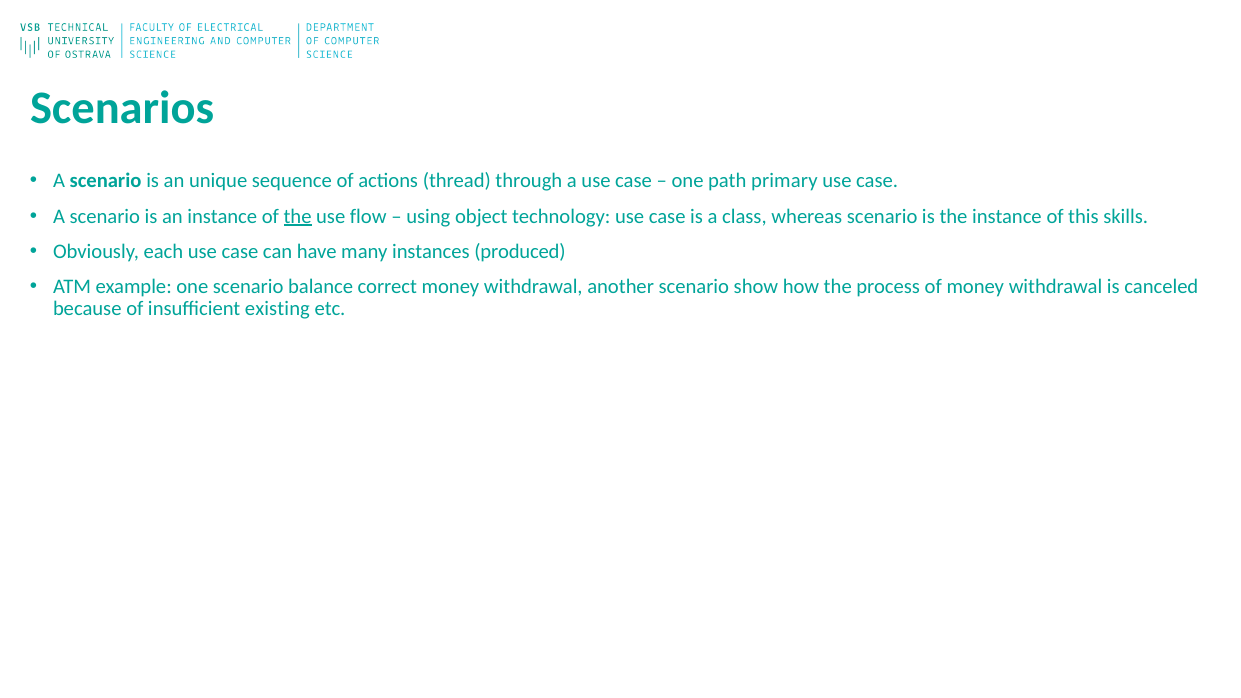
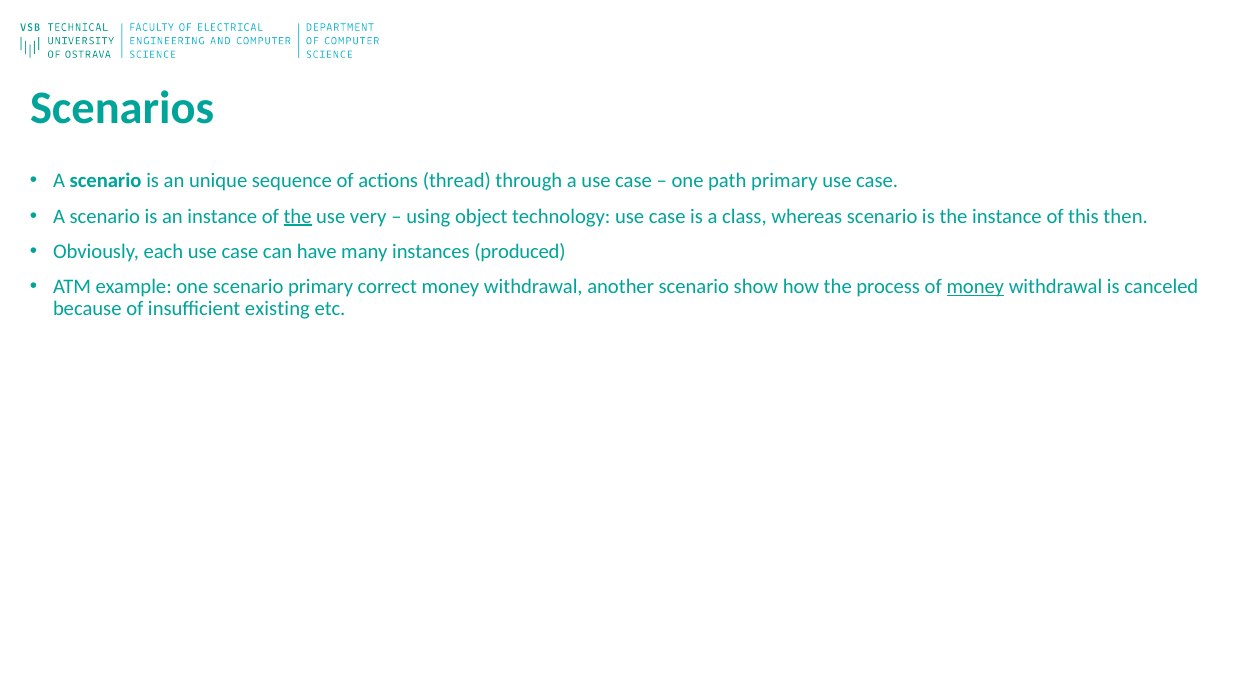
flow: flow -> very (368, 216)
skills: skills -> then (1126, 216)
scenario balance: balance -> primary (321, 287)
money underline: none -> present (975, 287)
